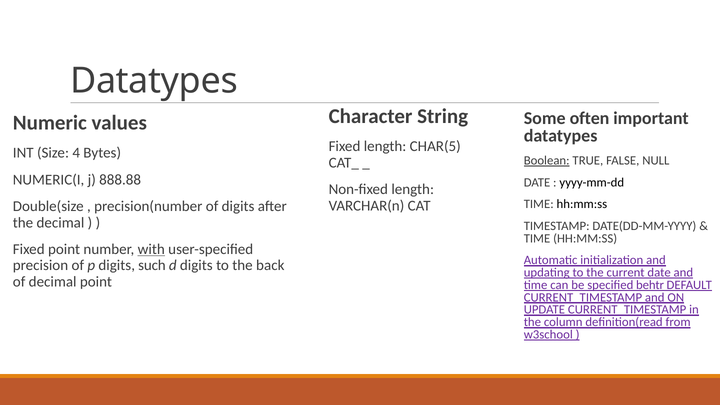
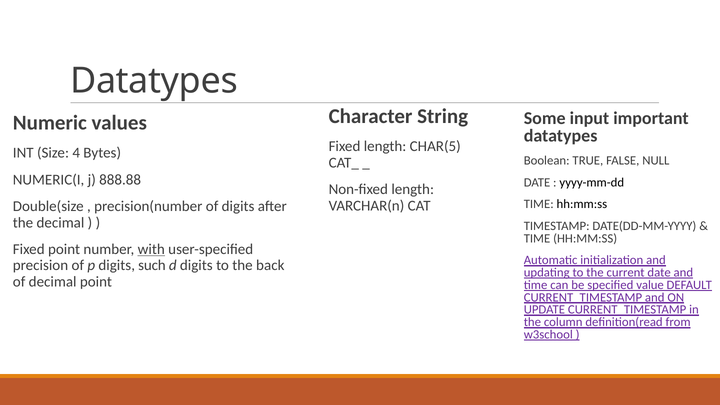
often: often -> input (589, 118)
Boolean underline: present -> none (547, 161)
behtr: behtr -> value (650, 285)
